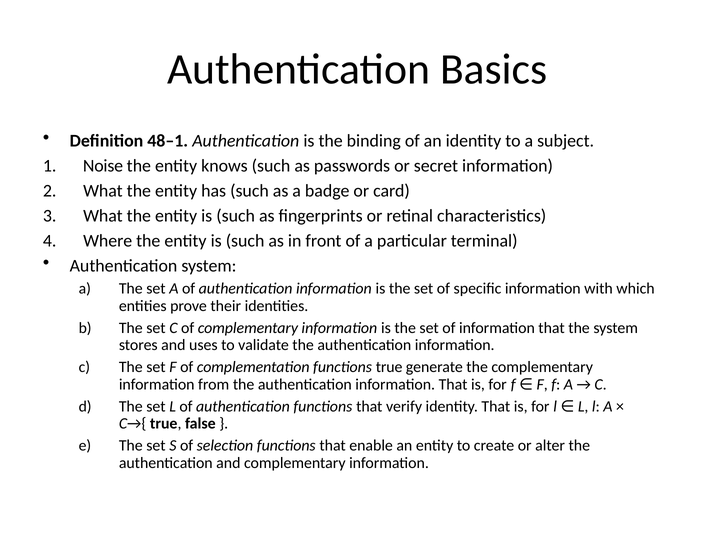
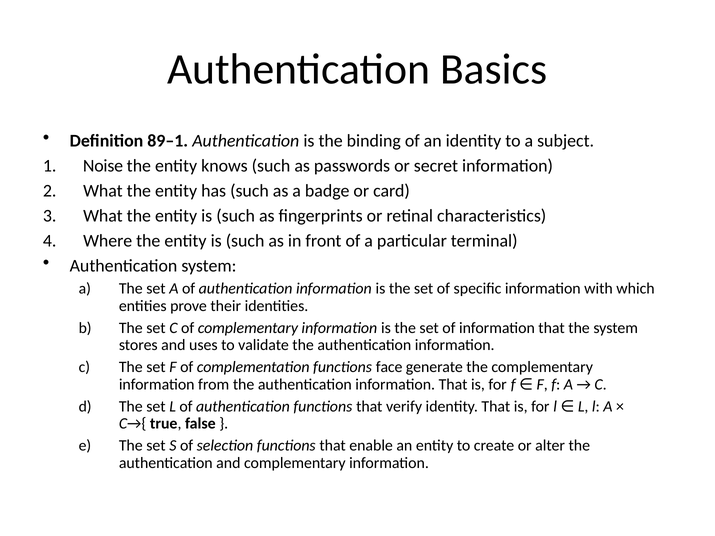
48–1: 48–1 -> 89–1 (168, 141)
functions true: true -> face (389, 367)
